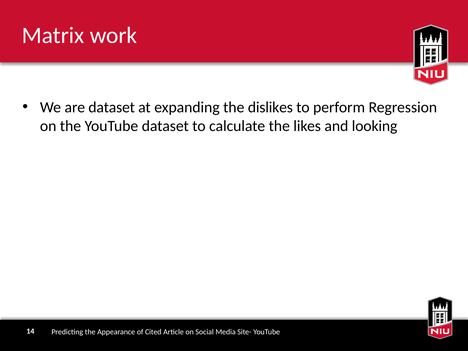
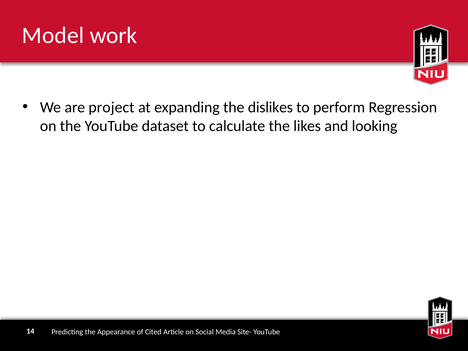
Matrix: Matrix -> Model (53, 35)
are dataset: dataset -> project (112, 107)
